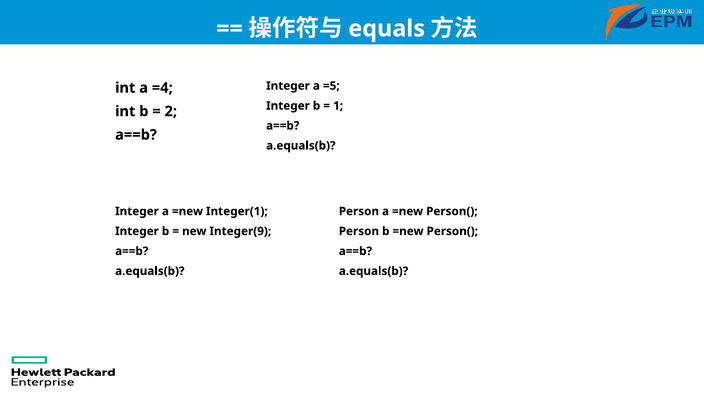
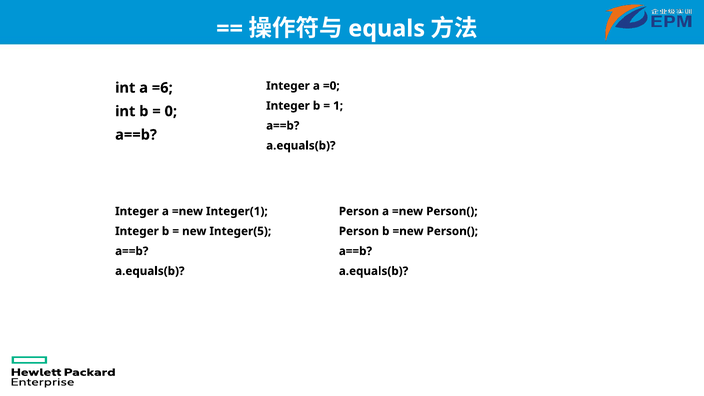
=5: =5 -> =0 (331, 86)
=4: =4 -> =6 (162, 88)
2: 2 -> 0 (171, 111)
Integer(9: Integer(9 -> Integer(5 (240, 231)
